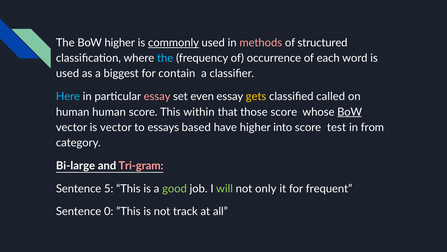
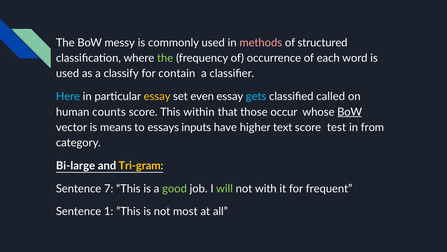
BoW higher: higher -> messy (120, 43)
commonly underline: present -> none (174, 43)
the colour: light blue -> light green (165, 58)
biggest: biggest -> classify (121, 73)
essay colour: pink -> yellow (157, 96)
gets colour: yellow -> light blue (256, 96)
human human: human -> counts (109, 112)
those score: score -> occur (284, 112)
is vector: vector -> means (116, 127)
based: based -> inputs (196, 127)
into: into -> text (283, 127)
Tri-gram colour: pink -> yellow (141, 165)
5: 5 -> 7 (109, 188)
only: only -> with (266, 188)
0: 0 -> 1 (109, 211)
track: track -> most (185, 211)
